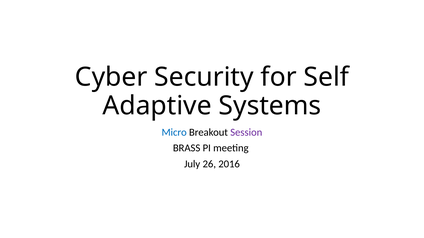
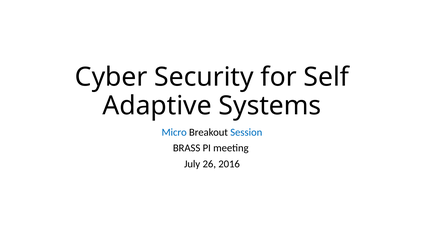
Session colour: purple -> blue (246, 133)
